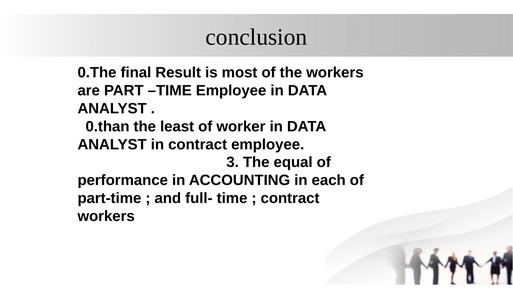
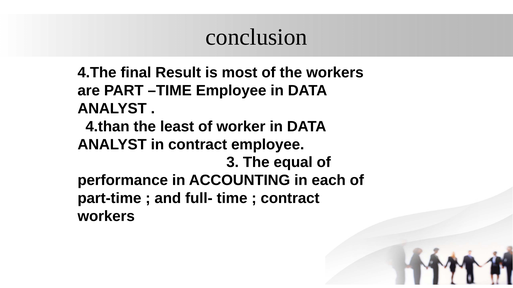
0.The: 0.The -> 4.The (97, 73)
0.than: 0.than -> 4.than (107, 127)
